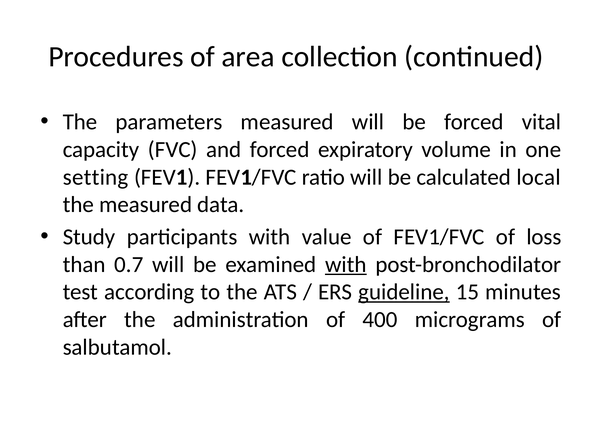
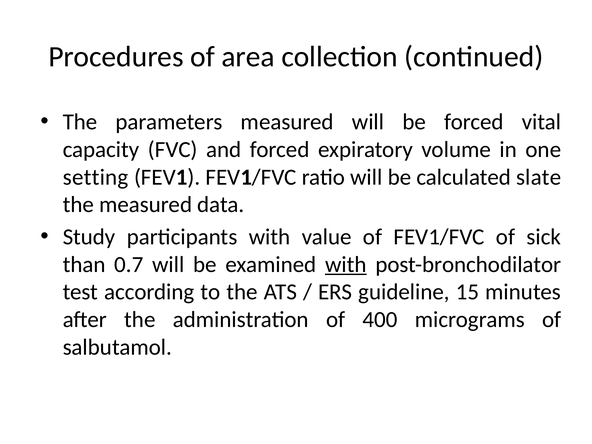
local: local -> slate (539, 177)
loss: loss -> sick (544, 237)
guideline underline: present -> none (404, 292)
